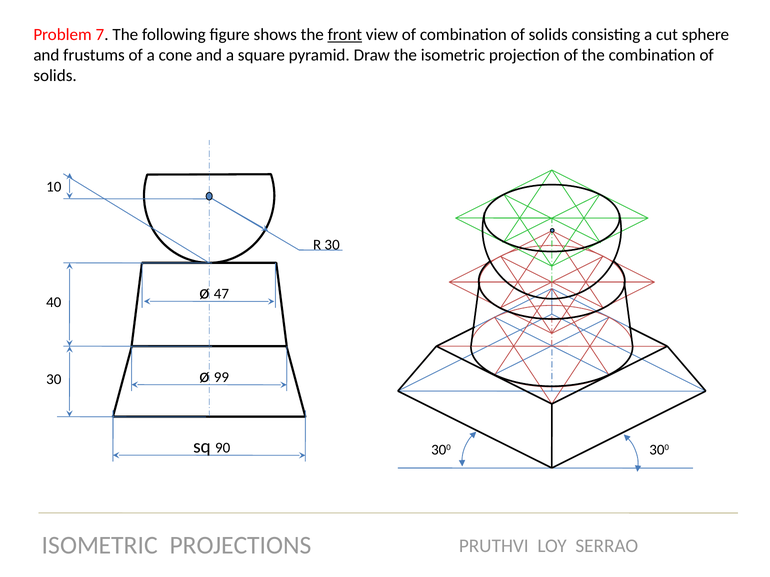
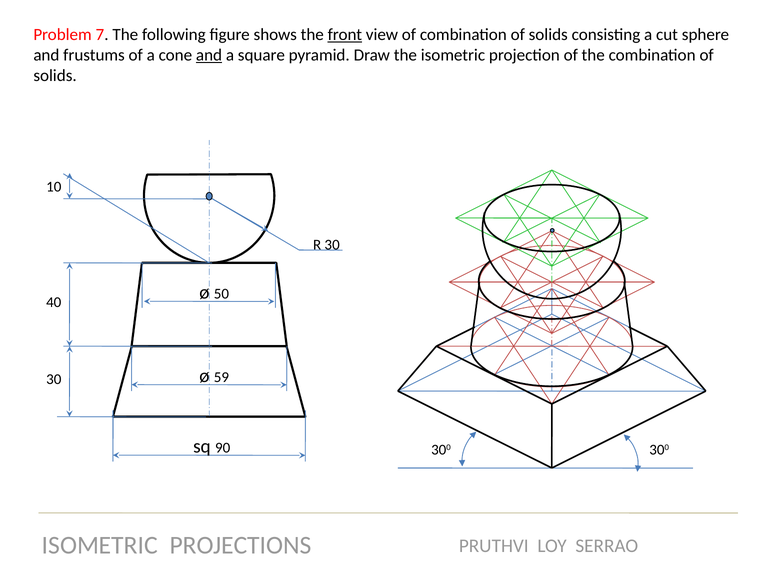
and underline: none -> present (209, 55)
47: 47 -> 50 (221, 294)
99: 99 -> 59 (221, 377)
